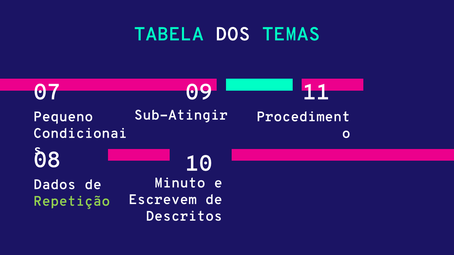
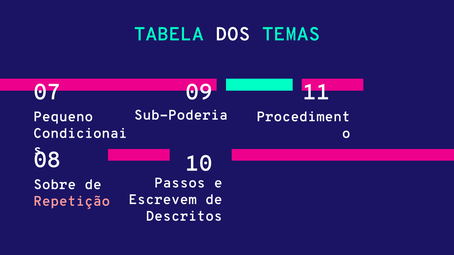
Sub-Atingir: Sub-Atingir -> Sub-Poderia (181, 115)
Minuto: Minuto -> Passos (180, 183)
Dados: Dados -> Sobre (55, 185)
Repetição colour: light green -> pink (72, 201)
